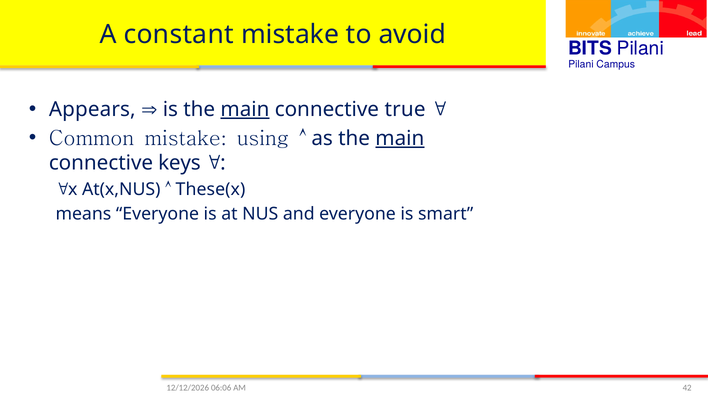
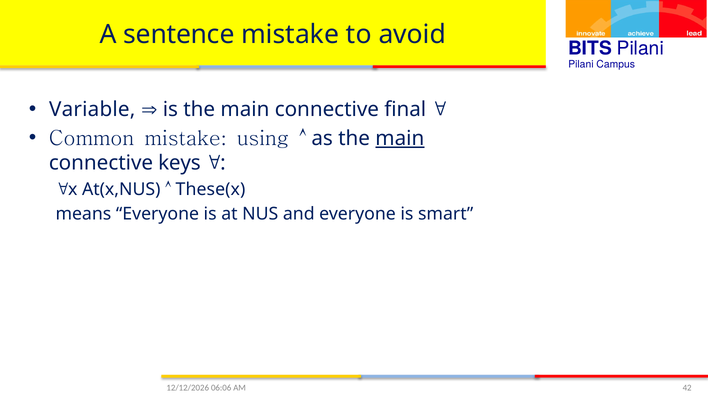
constant: constant -> sentence (179, 35)
Appears: Appears -> Variable (92, 109)
main underline: present -> none (245, 109)
true: true -> final (405, 109)
